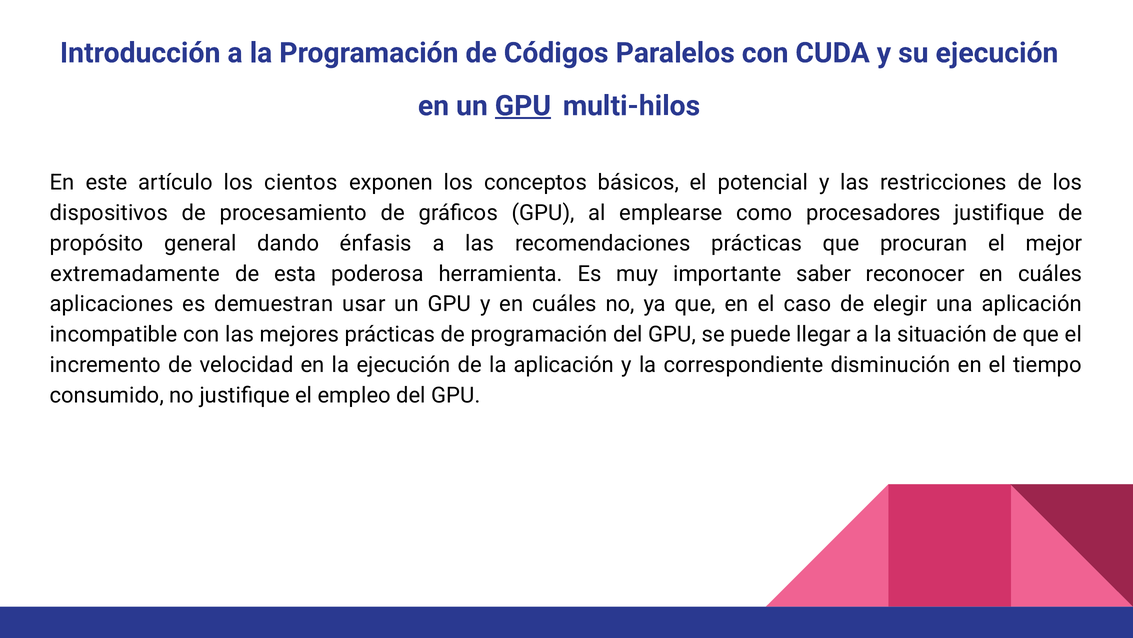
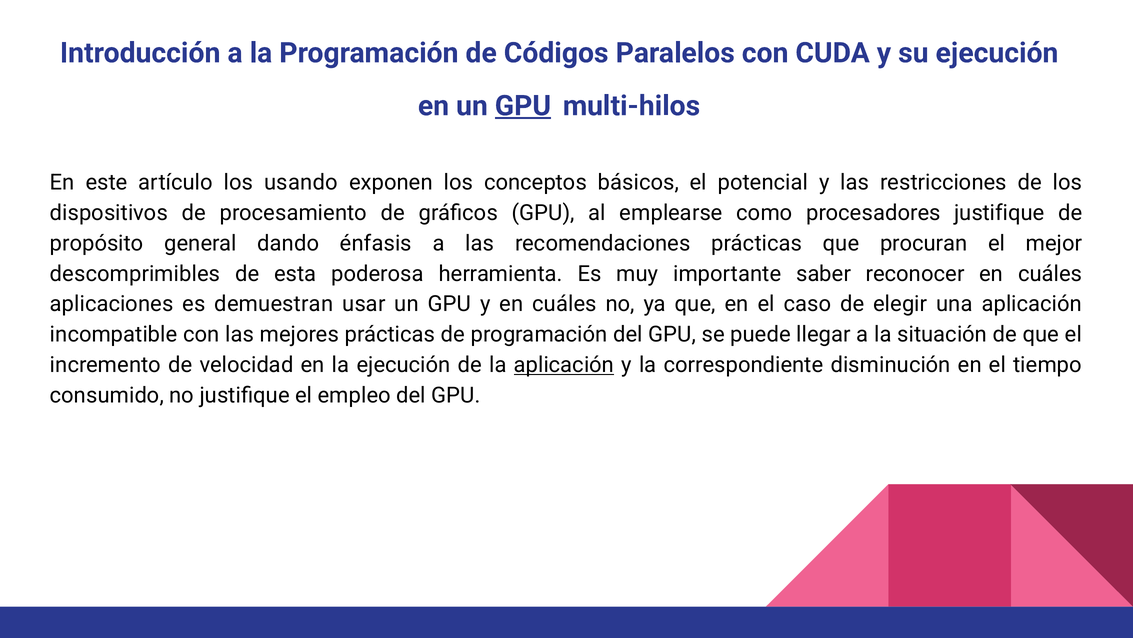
cientos: cientos -> usando (301, 182)
extremadamente: extremadamente -> descomprimibles (135, 274)
aplicación underline: none -> present (564, 365)
